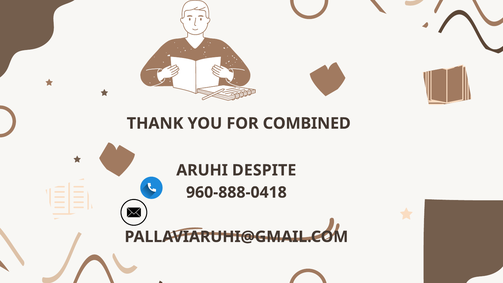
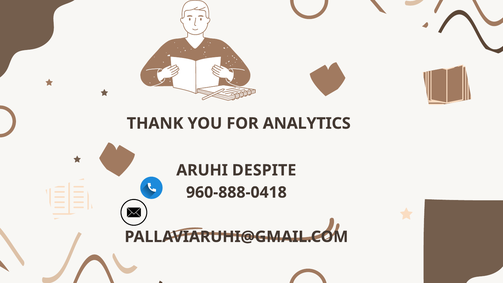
COMBINED: COMBINED -> ANALYTICS (307, 123)
